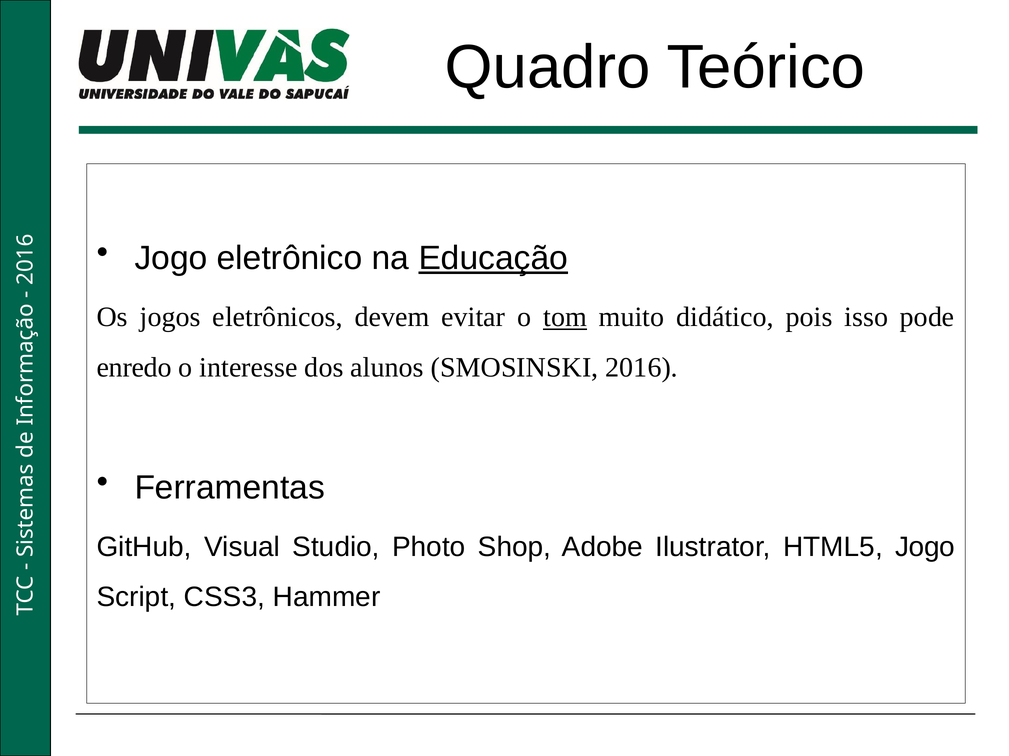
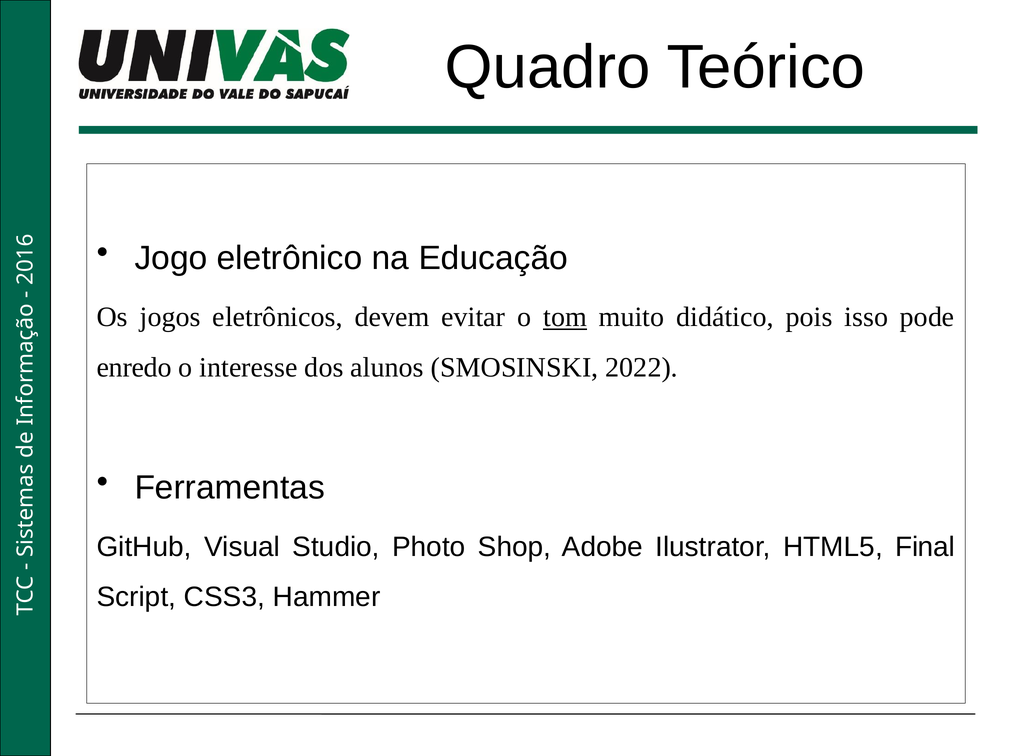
Educação underline: present -> none (493, 259)
2016: 2016 -> 2022 (642, 368)
HTML5 Jogo: Jogo -> Final (925, 547)
